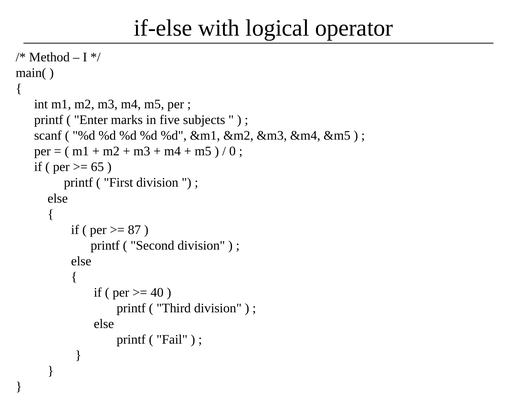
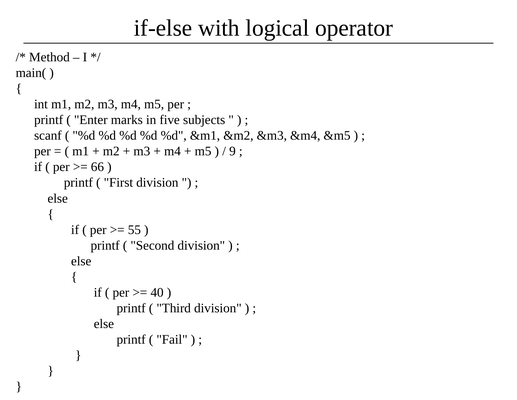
0: 0 -> 9 (232, 151)
65: 65 -> 66 (97, 167)
87: 87 -> 55 (134, 229)
